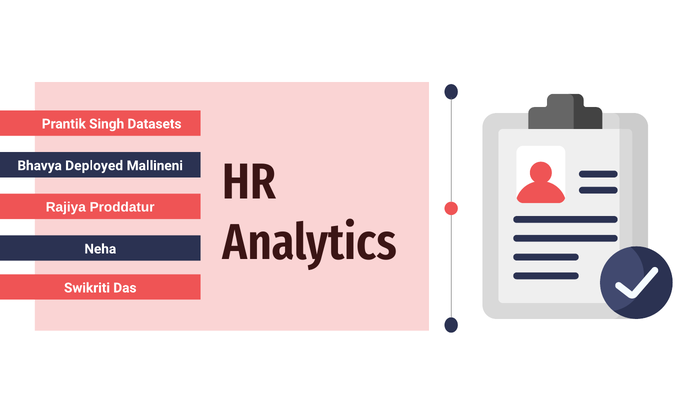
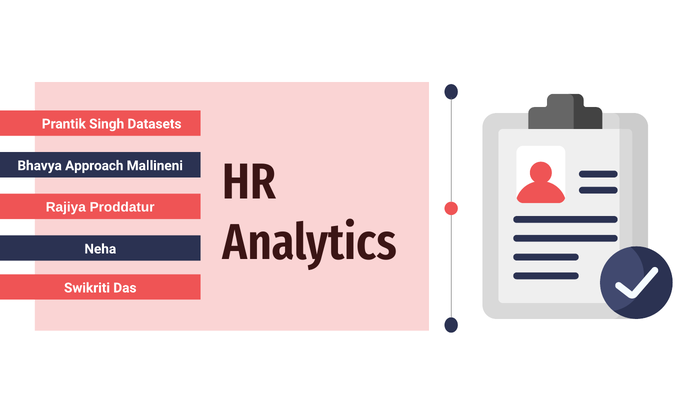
Deployed: Deployed -> Approach (94, 166)
